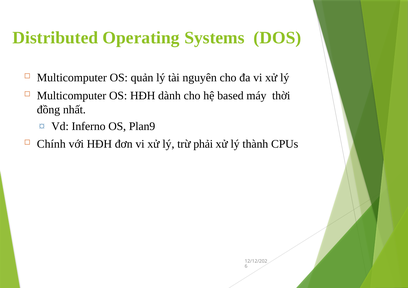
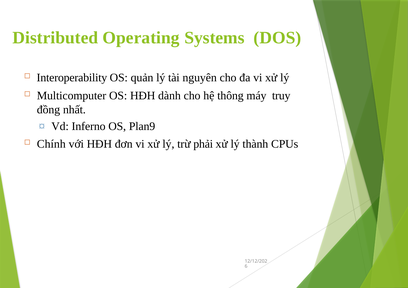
Multicomputer: Multicomputer -> Interoperability (72, 78)
based: based -> thông (230, 96)
thời: thời -> truy (281, 96)
